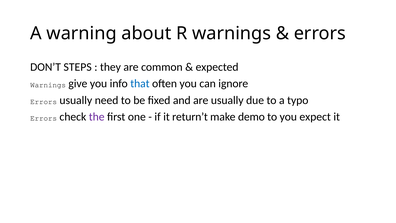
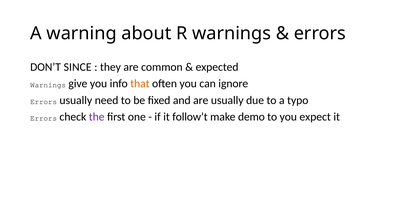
STEPS: STEPS -> SINCE (78, 67)
that colour: blue -> orange (140, 84)
return’t: return’t -> follow’t (190, 117)
